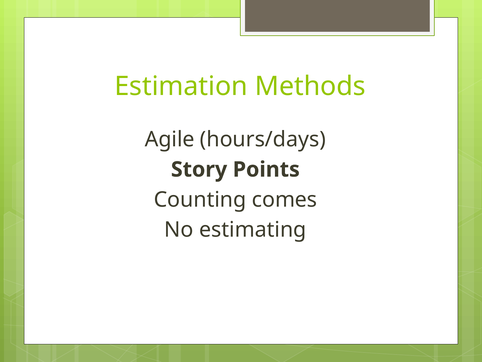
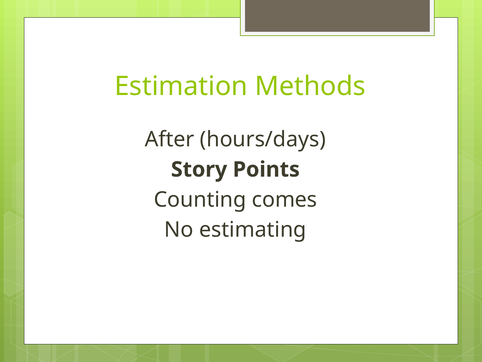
Agile: Agile -> After (170, 139)
